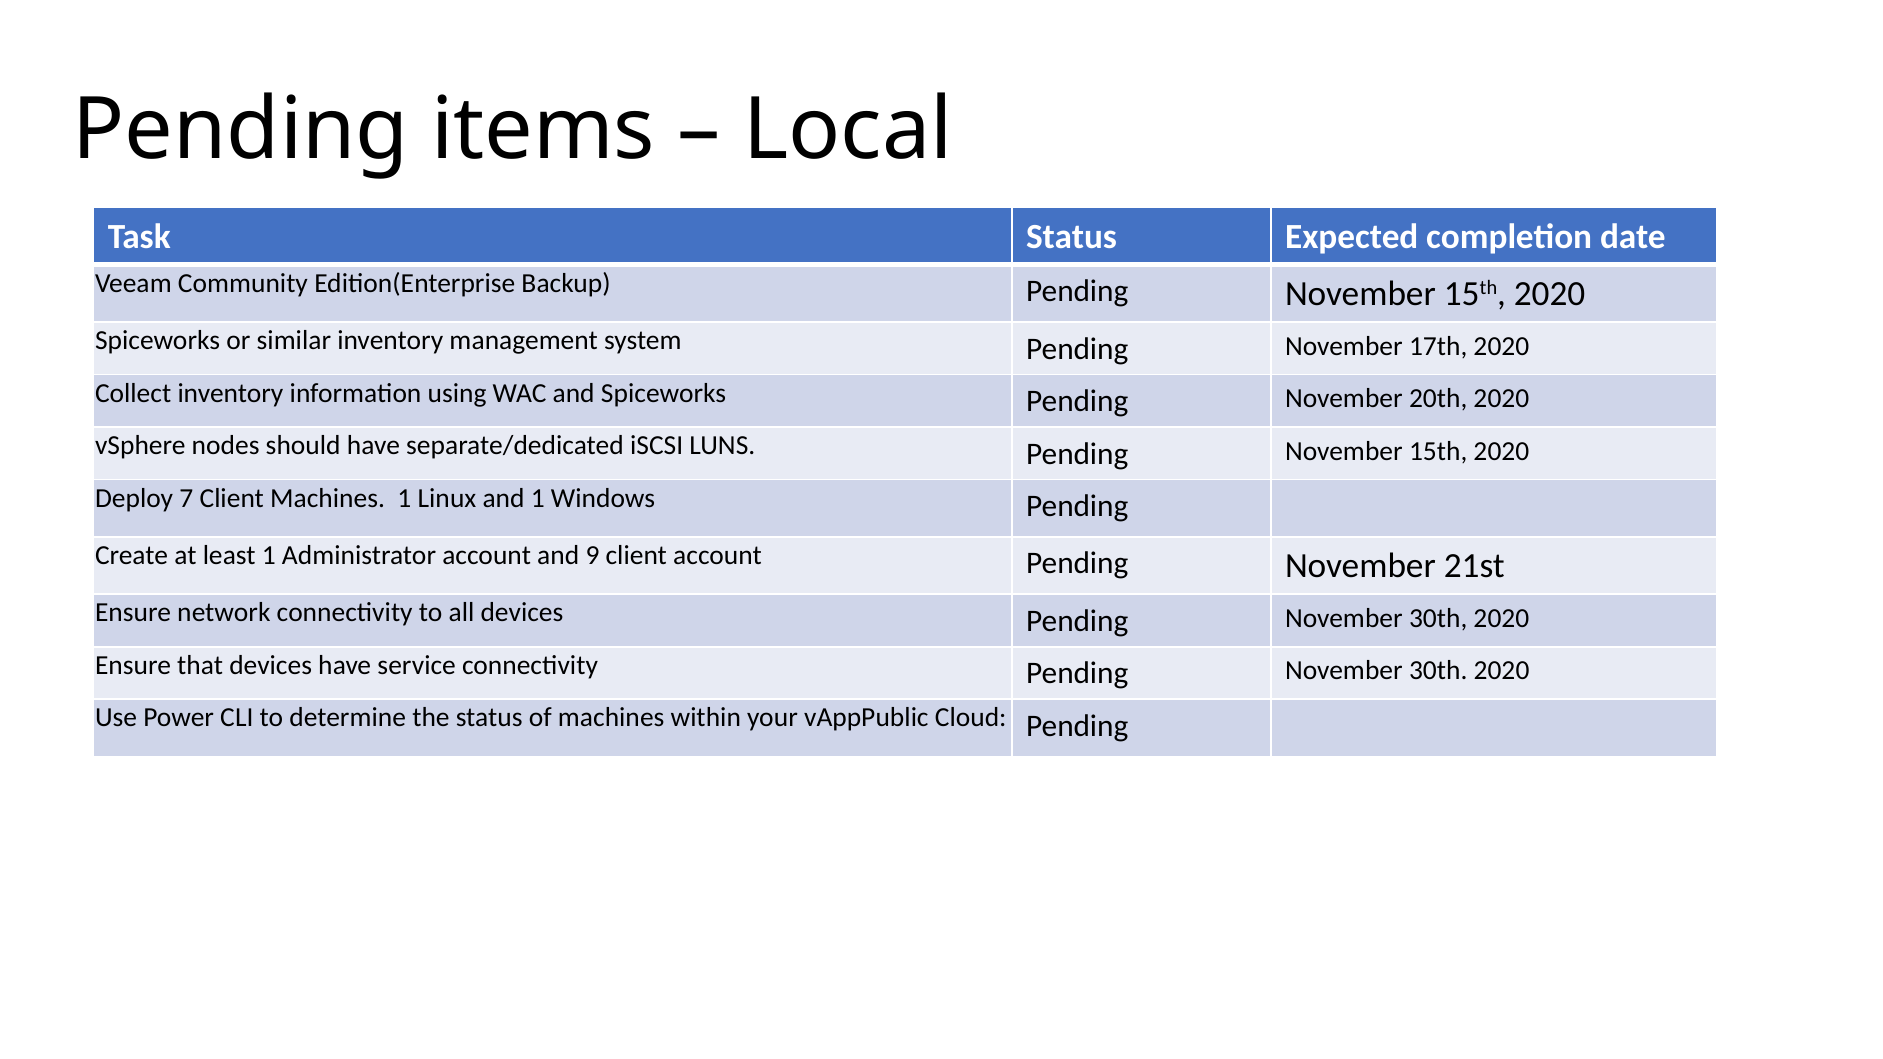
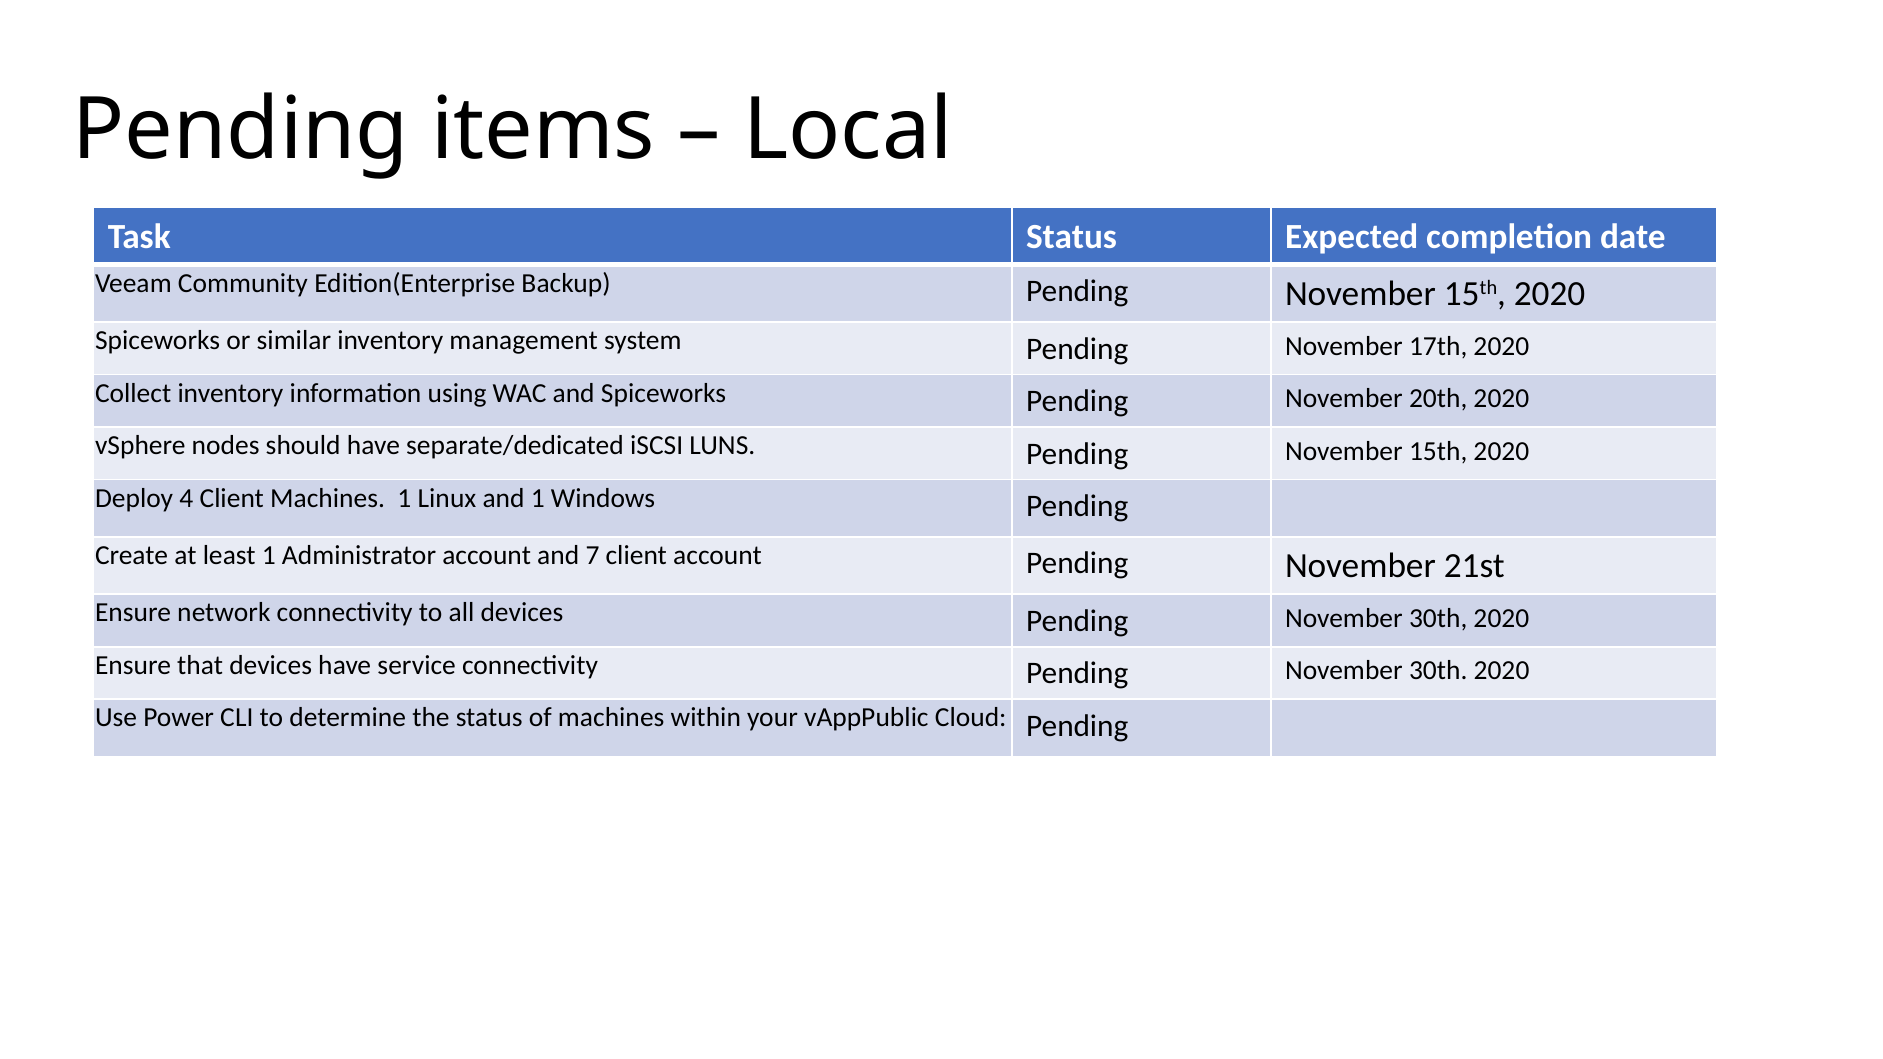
7: 7 -> 4 (186, 498)
9: 9 -> 7 (592, 555)
